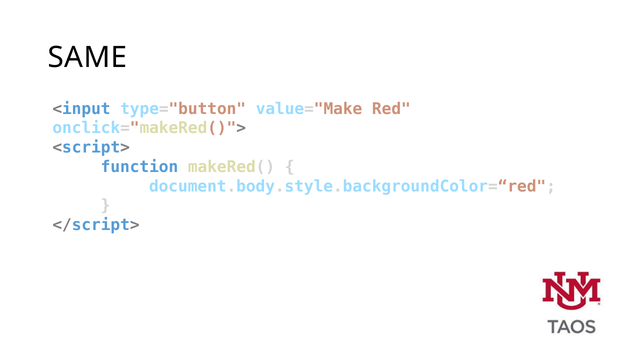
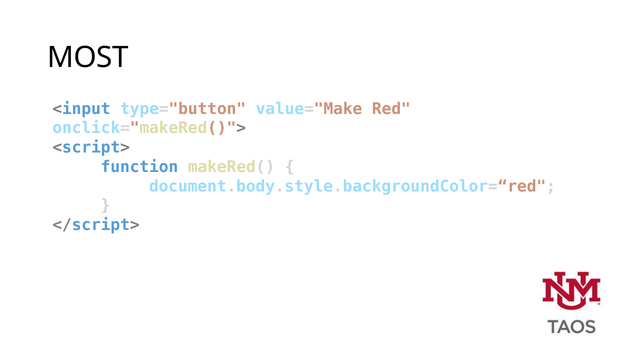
SAME: SAME -> MOST (88, 58)
